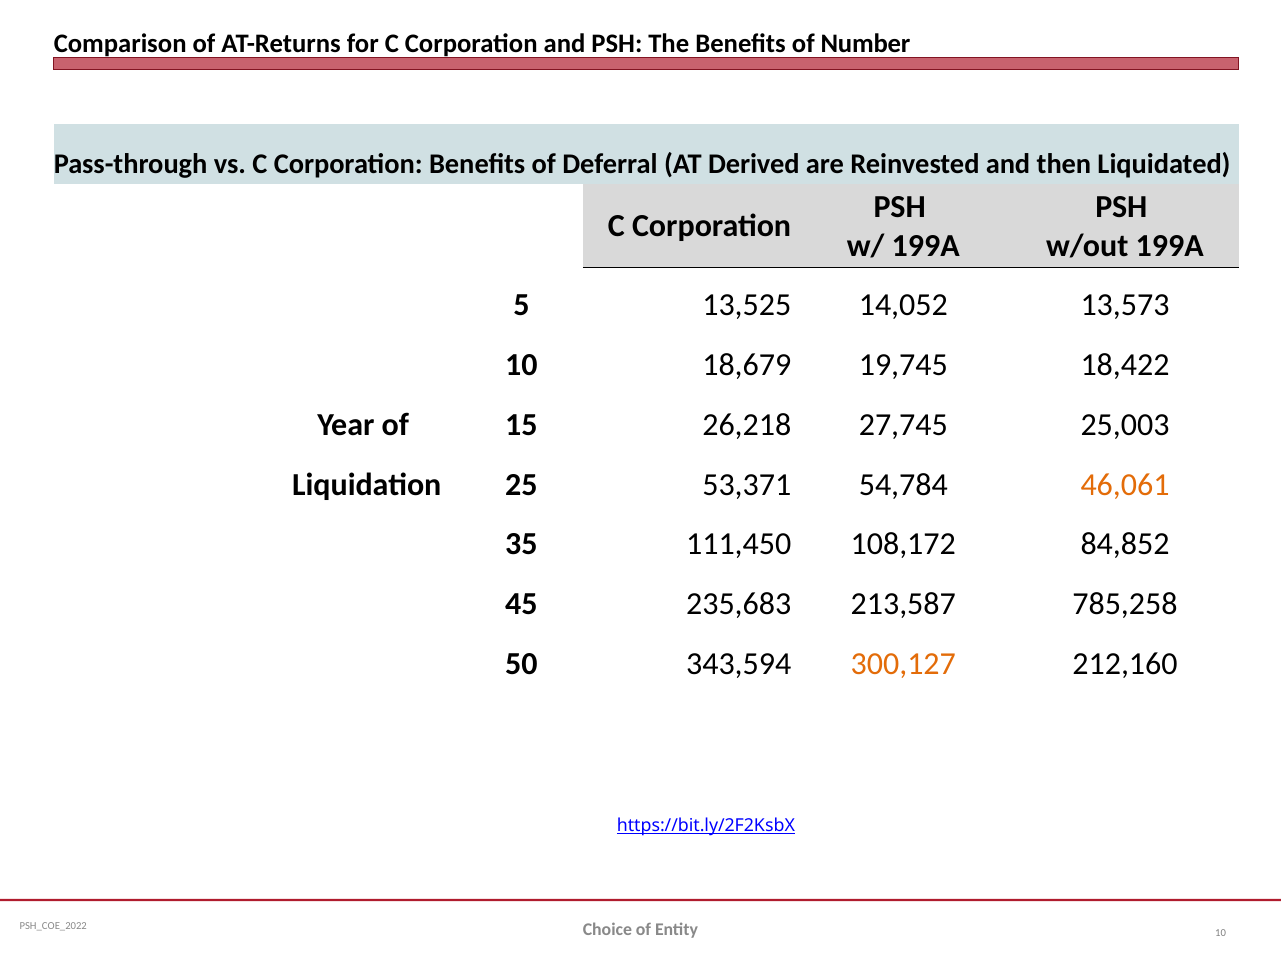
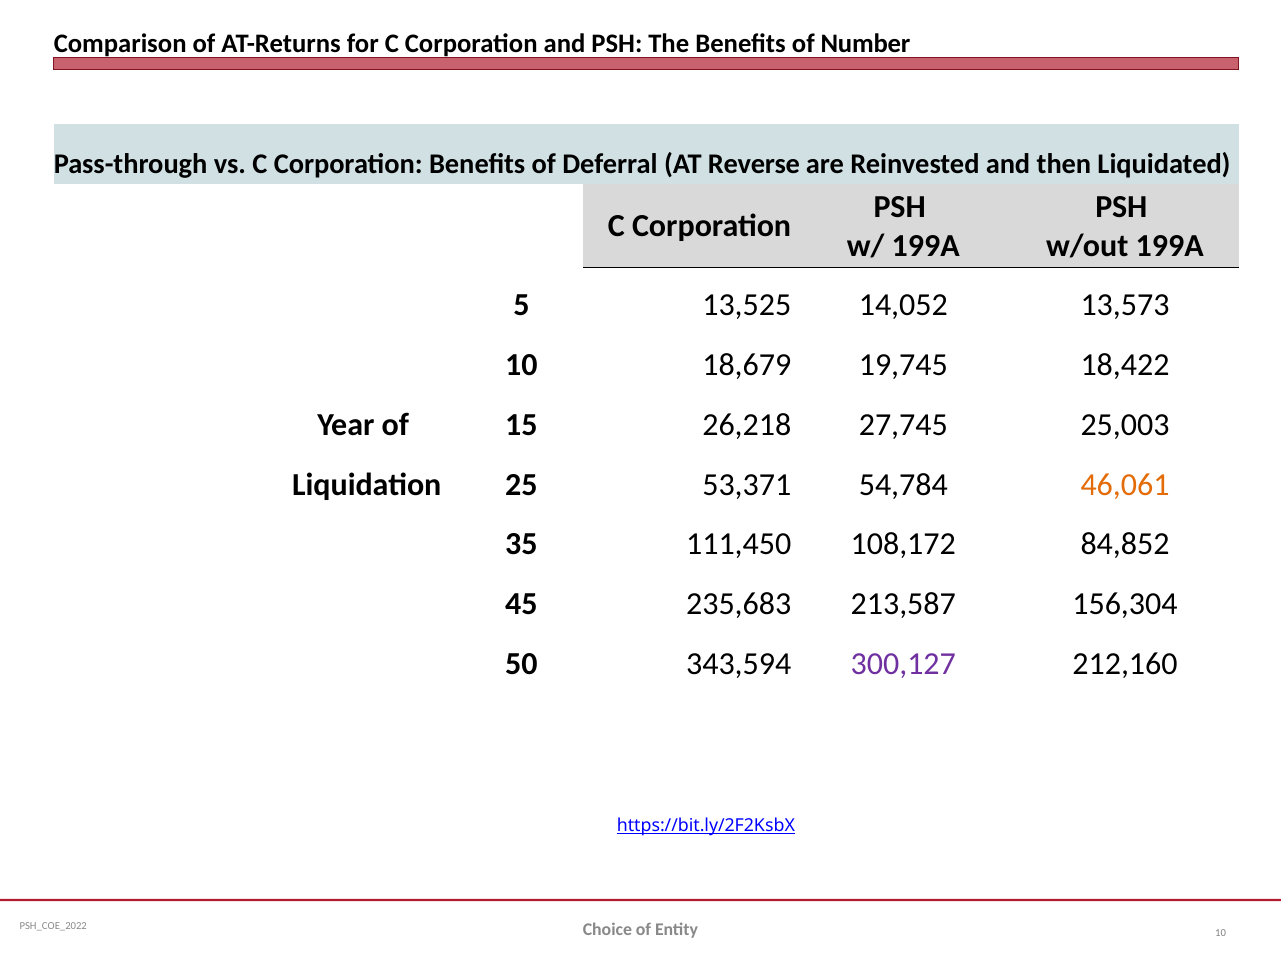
Derived: Derived -> Reverse (754, 164)
785,258: 785,258 -> 156,304 (1125, 604)
300,127 colour: orange -> purple (903, 664)
